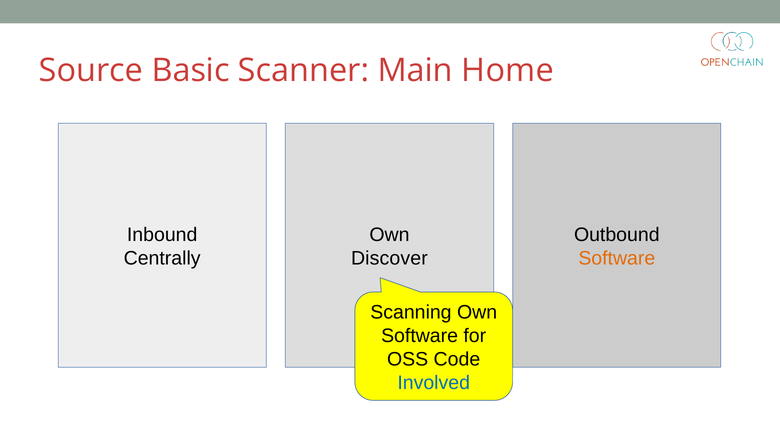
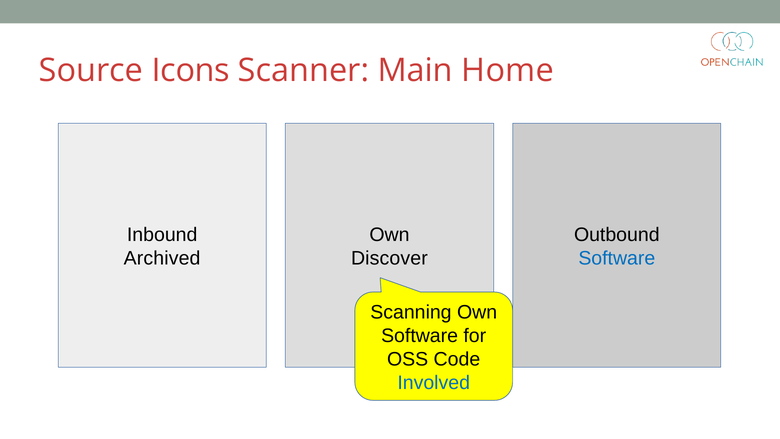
Basic: Basic -> Icons (191, 70)
Centrally: Centrally -> Archived (162, 258)
Software colour: orange -> blue (617, 258)
